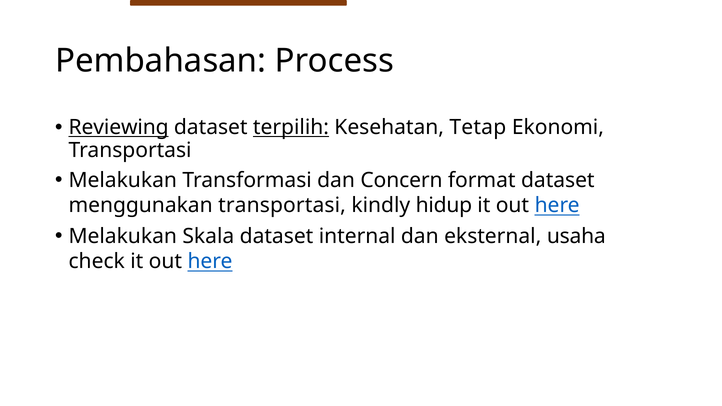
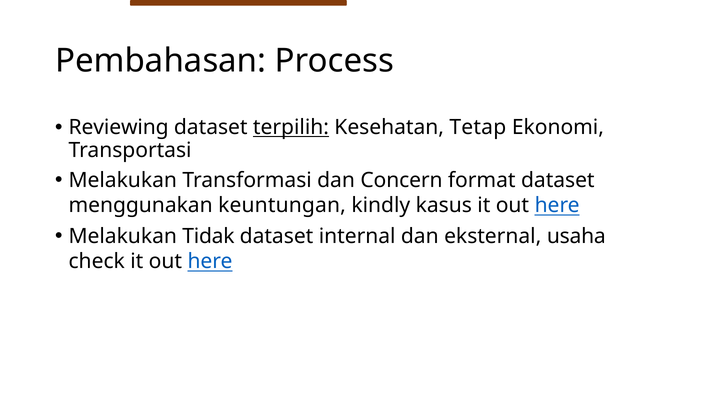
Reviewing underline: present -> none (119, 127)
menggunakan transportasi: transportasi -> keuntungan (282, 205)
hidup: hidup -> kasus (444, 205)
Skala: Skala -> Tidak (208, 236)
